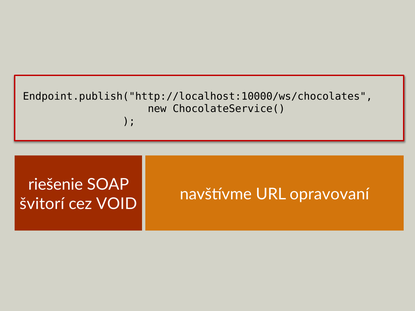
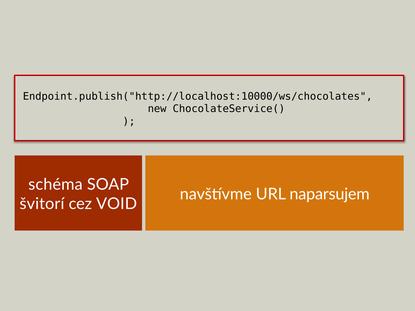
riešenie: riešenie -> schéma (55, 185)
opravovaní: opravovaní -> naparsujem (330, 194)
